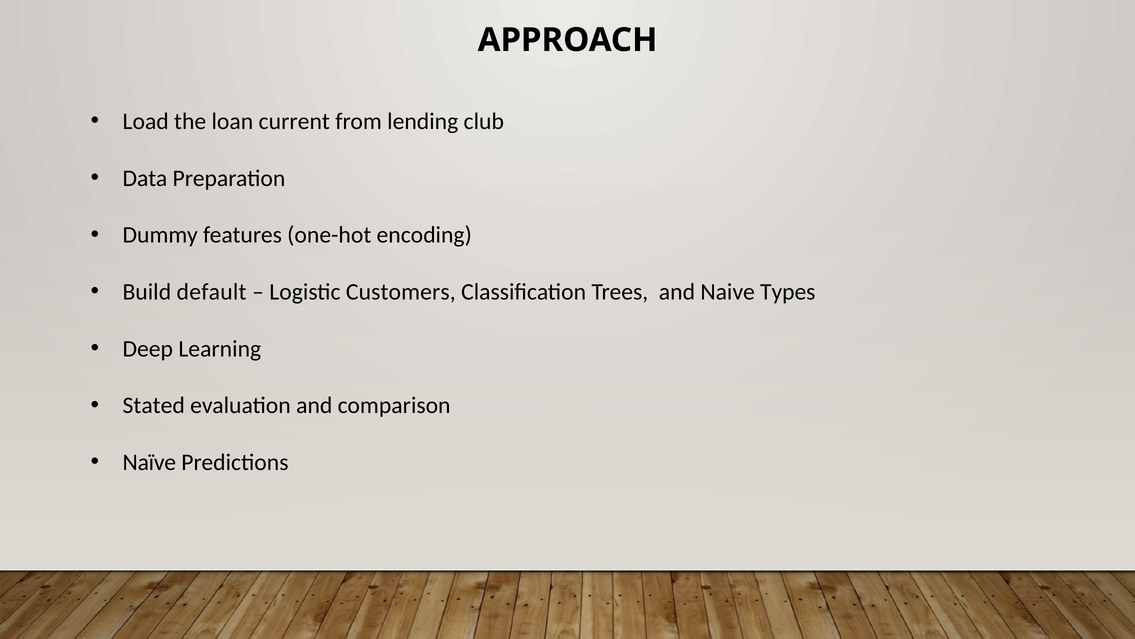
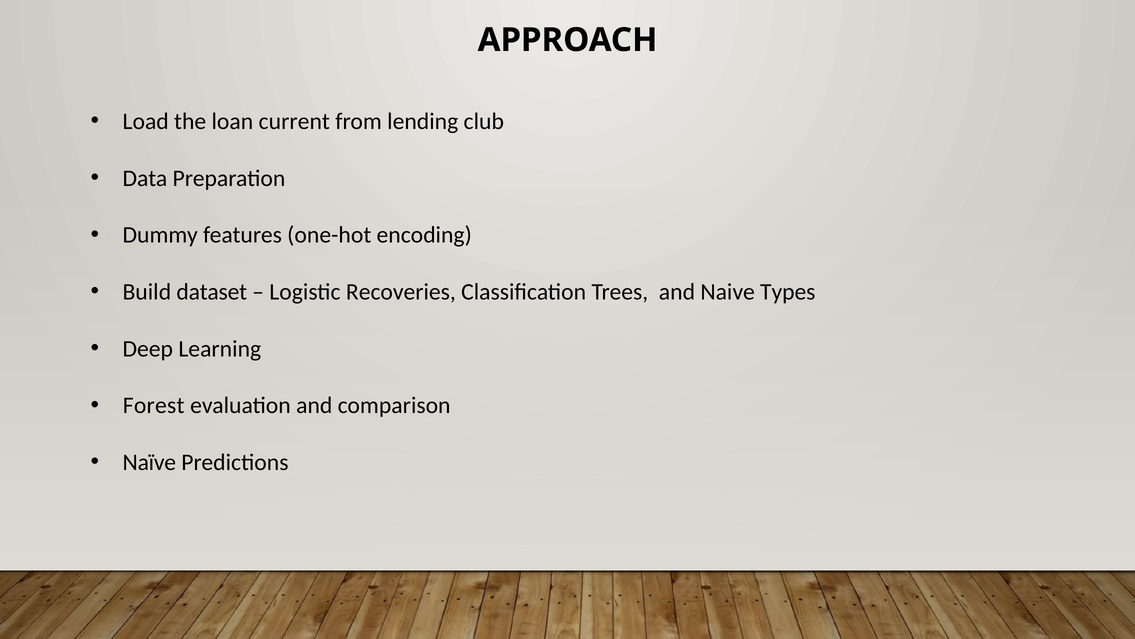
default: default -> dataset (212, 292)
Customers: Customers -> Recoveries (401, 292)
Stated: Stated -> Forest (154, 405)
